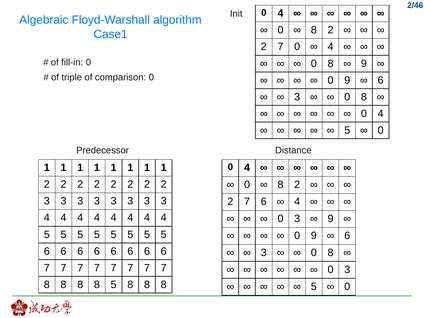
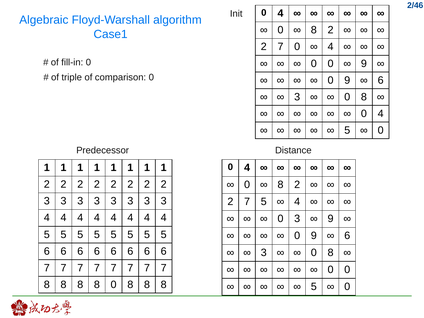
8: 8 -> 0 (331, 64)
7 6: 6 -> 5 (264, 202)
3: 3 -> 0 (347, 270)
8 5: 5 -> 0 (114, 285)
